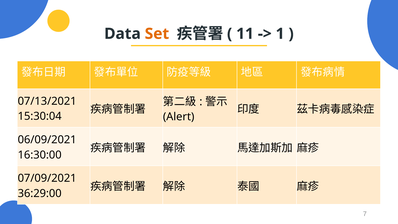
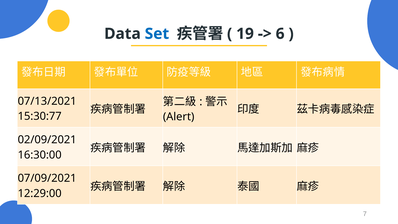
Set colour: orange -> blue (157, 34)
11: 11 -> 19 (245, 34)
1: 1 -> 6 (280, 34)
15:30:04: 15:30:04 -> 15:30:77 (40, 116)
06/09/2021: 06/09/2021 -> 02/09/2021 (47, 140)
36:29:00: 36:29:00 -> 12:29:00 (40, 193)
